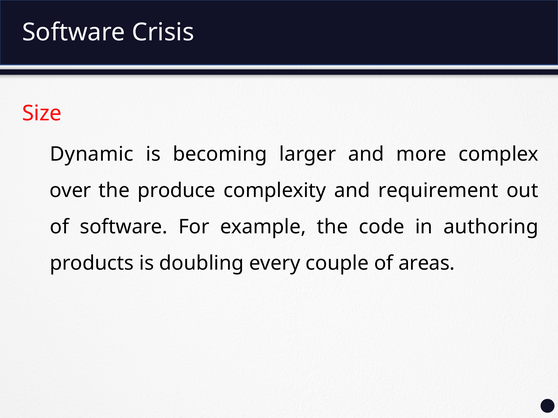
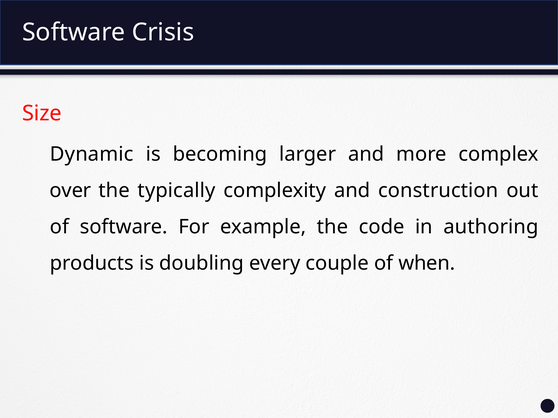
produce: produce -> typically (177, 191)
requirement: requirement -> construction (438, 191)
areas: areas -> when (427, 263)
